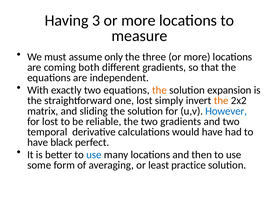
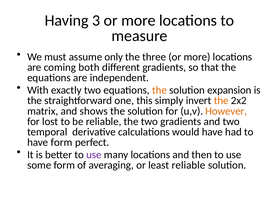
one lost: lost -> this (144, 101)
sliding: sliding -> shows (94, 111)
However colour: blue -> orange (226, 111)
have black: black -> form (62, 142)
use colour: blue -> purple (94, 155)
least practice: practice -> reliable (188, 165)
